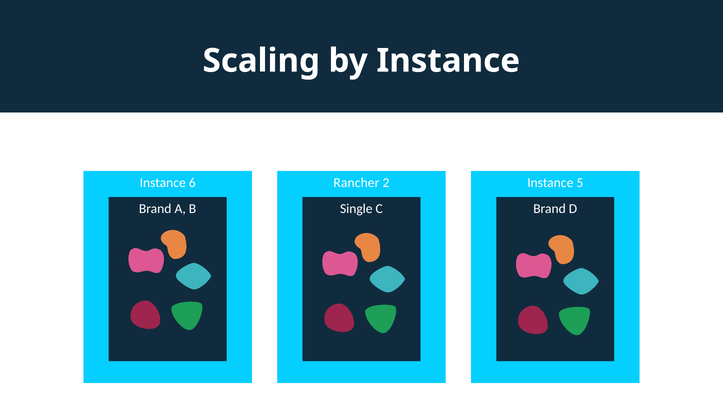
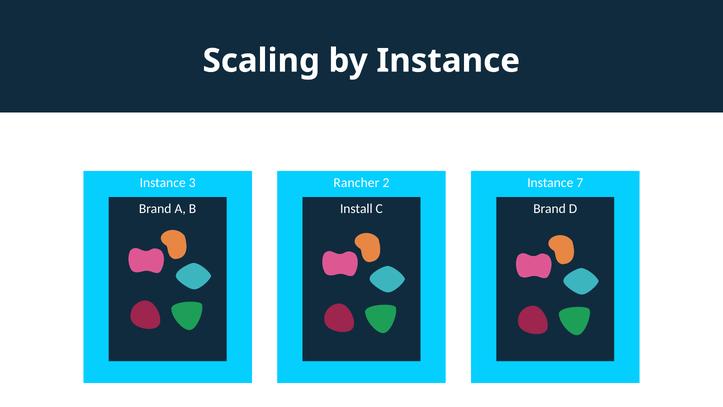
6: 6 -> 3 (192, 183)
5: 5 -> 7 (580, 183)
Single: Single -> Install (356, 209)
